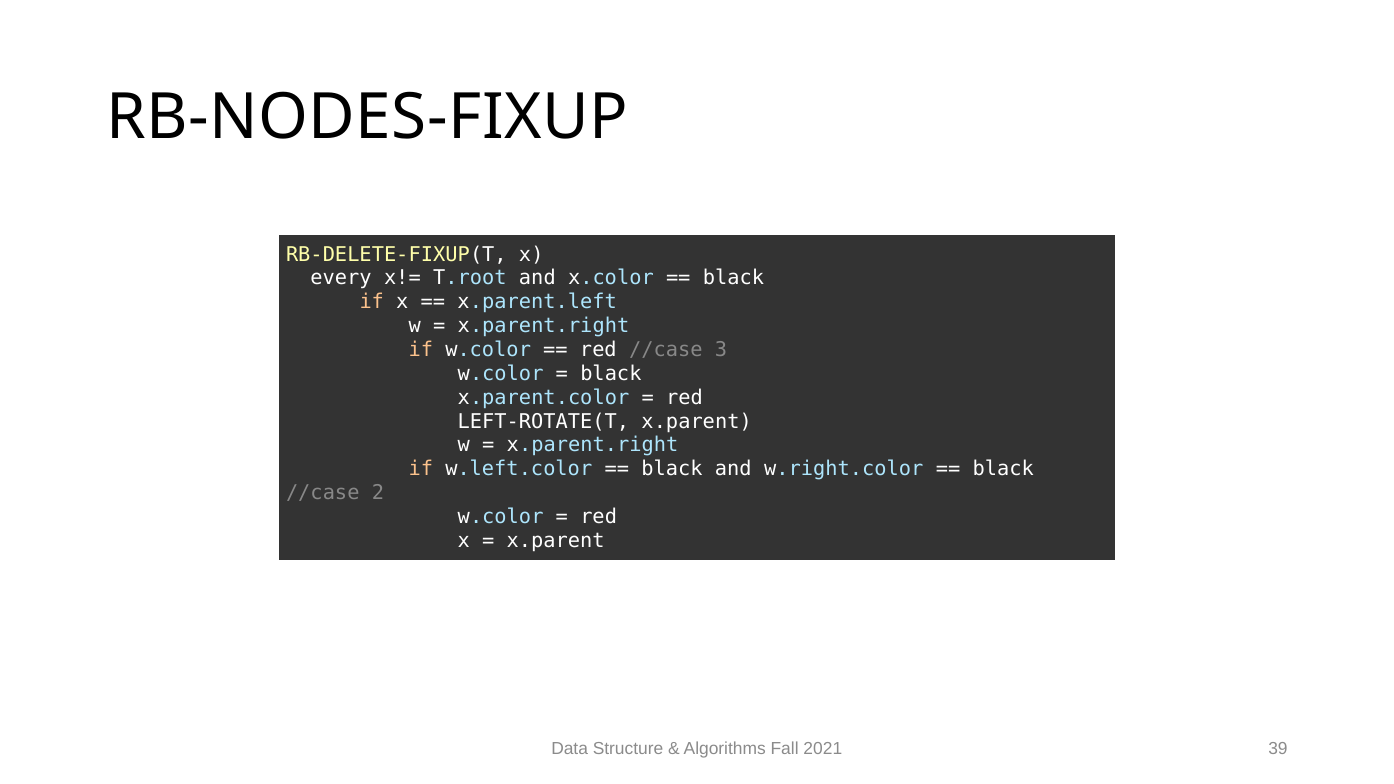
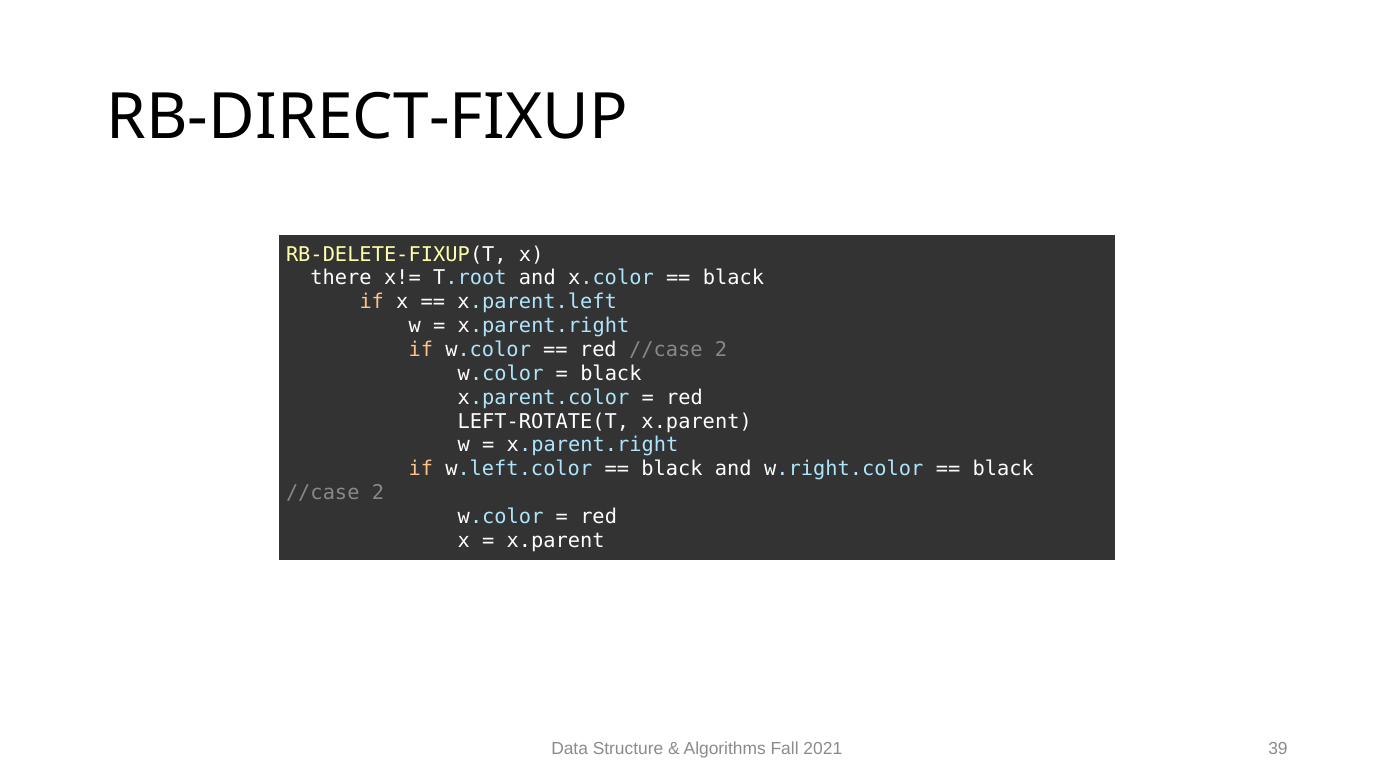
RB-NODES-FIXUP: RB-NODES-FIXUP -> RB-DIRECT-FIXUP (367, 117)
every: every -> there (341, 278)
red //case 3: 3 -> 2 (721, 350)
